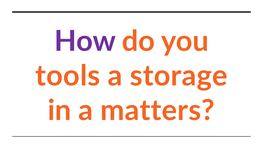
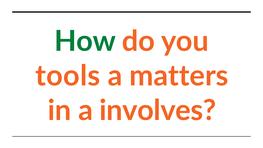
How colour: purple -> green (85, 41)
storage: storage -> matters (179, 76)
matters: matters -> involves (158, 111)
